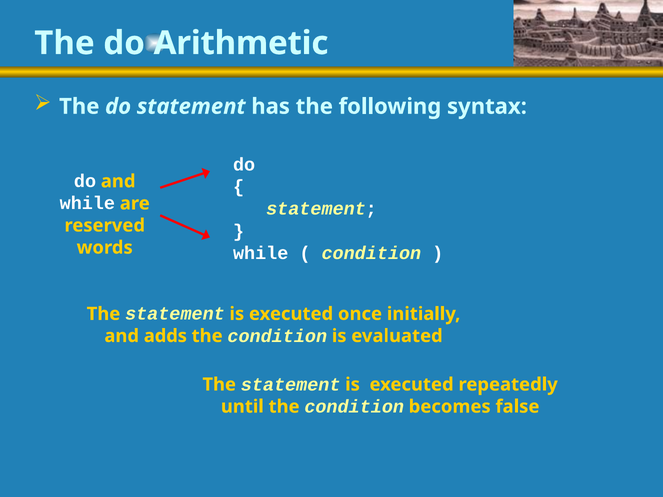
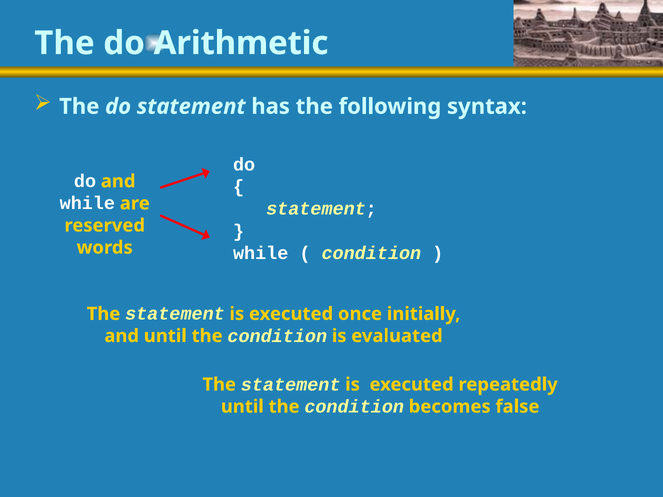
and adds: adds -> until (165, 336)
